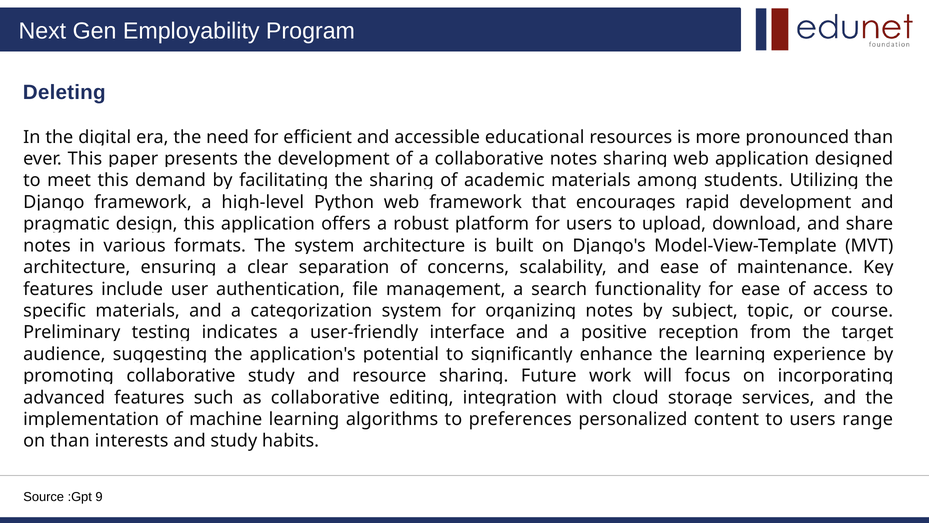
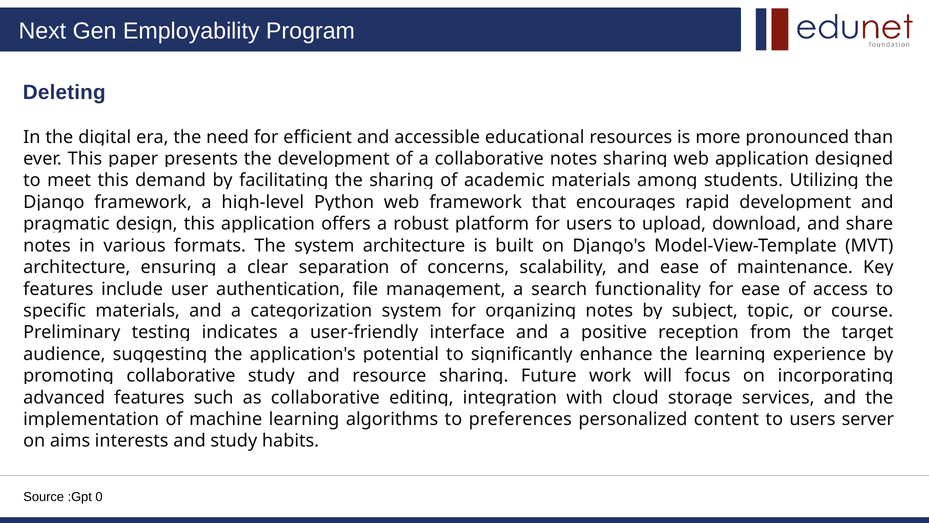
range: range -> server (868, 419)
on than: than -> aims (70, 441)
9: 9 -> 0 (99, 497)
